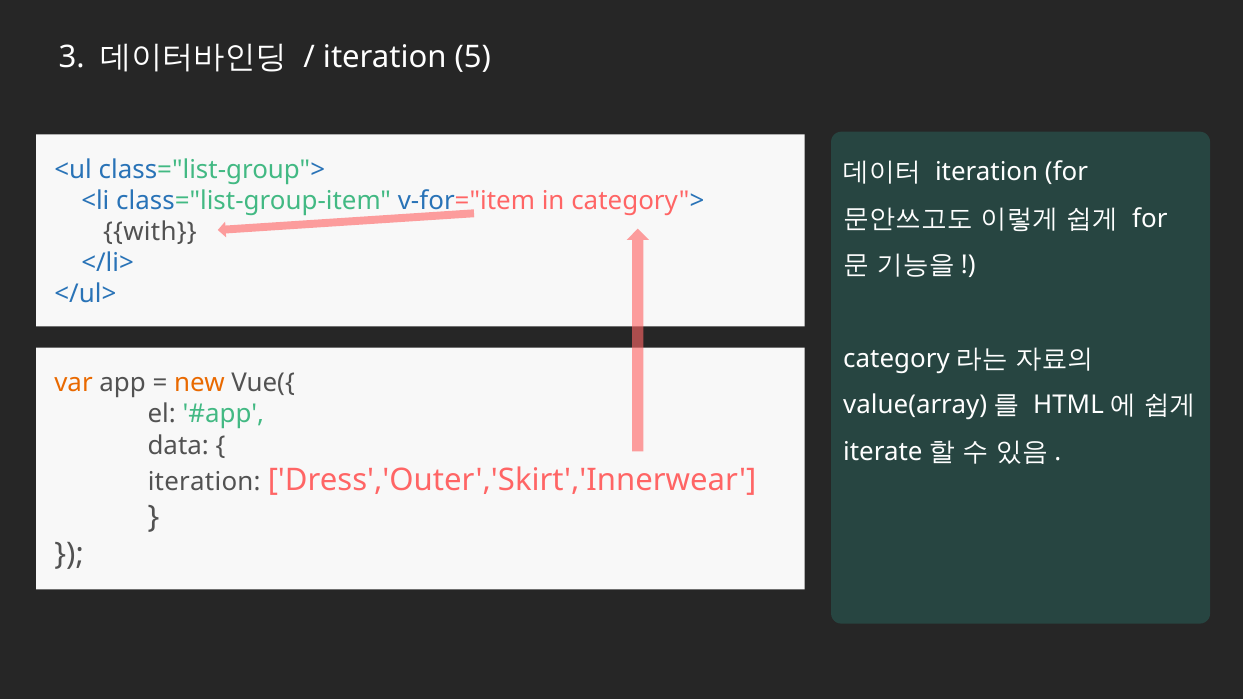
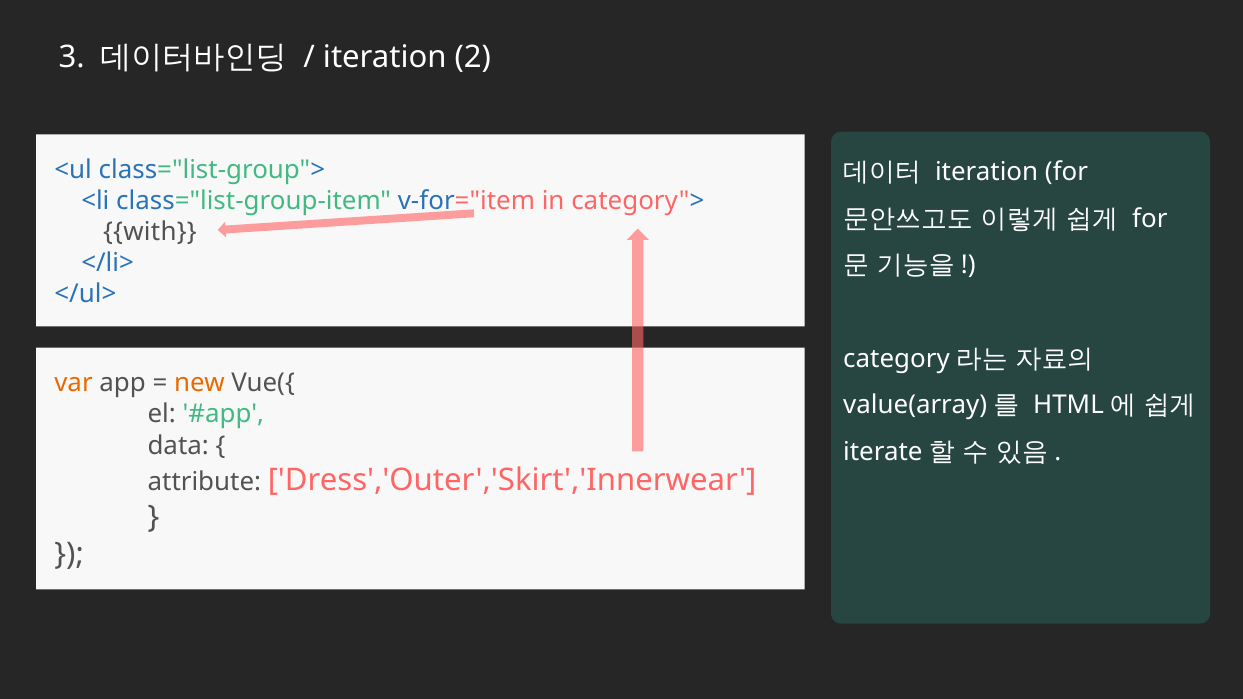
5: 5 -> 2 (473, 58)
iteration: iteration -> attribute (204, 482)
